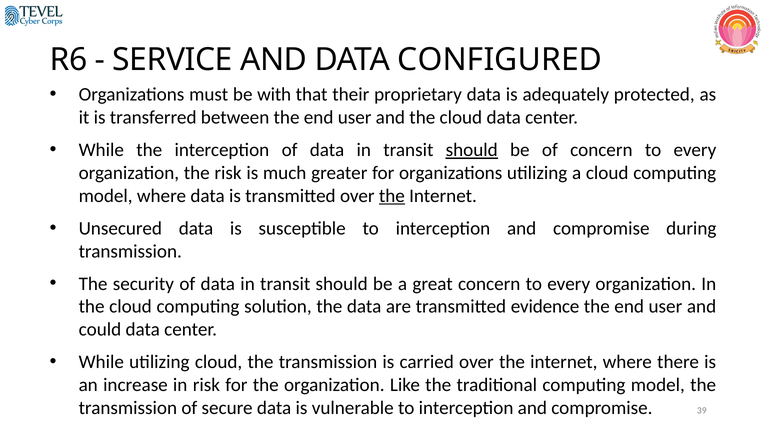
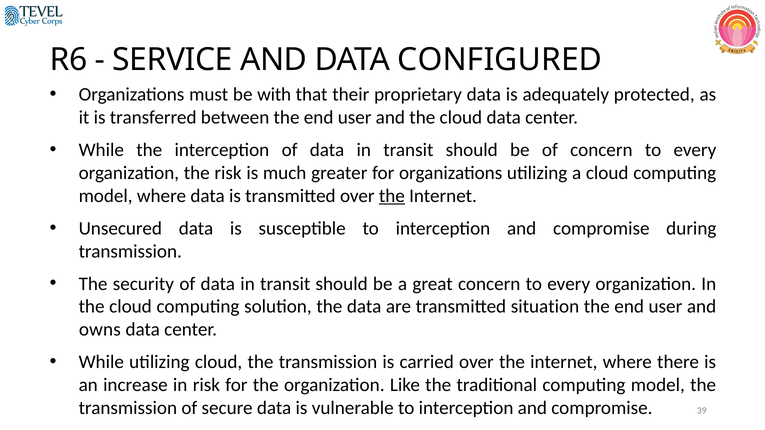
should underline: present -> none (472, 150)
evidence: evidence -> situation (545, 307)
could: could -> owns (100, 330)
